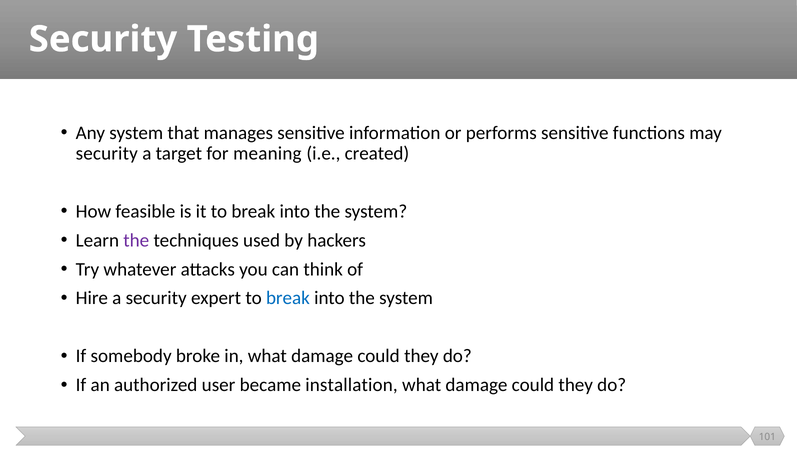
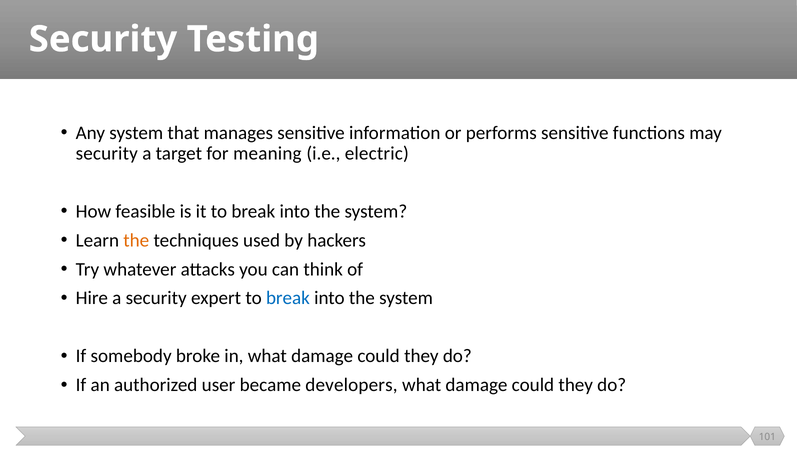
created: created -> electric (377, 153)
the colour: purple -> orange (136, 240)
installation: installation -> developers (351, 384)
